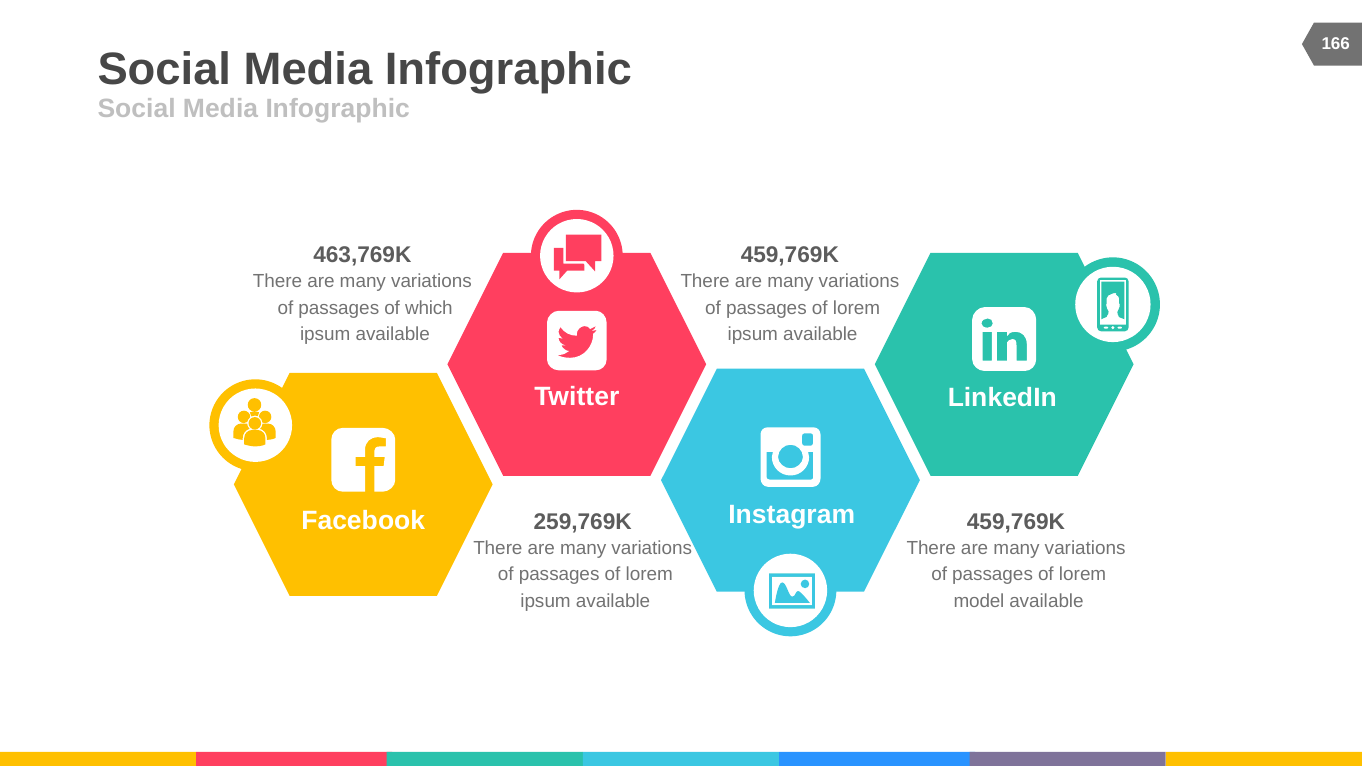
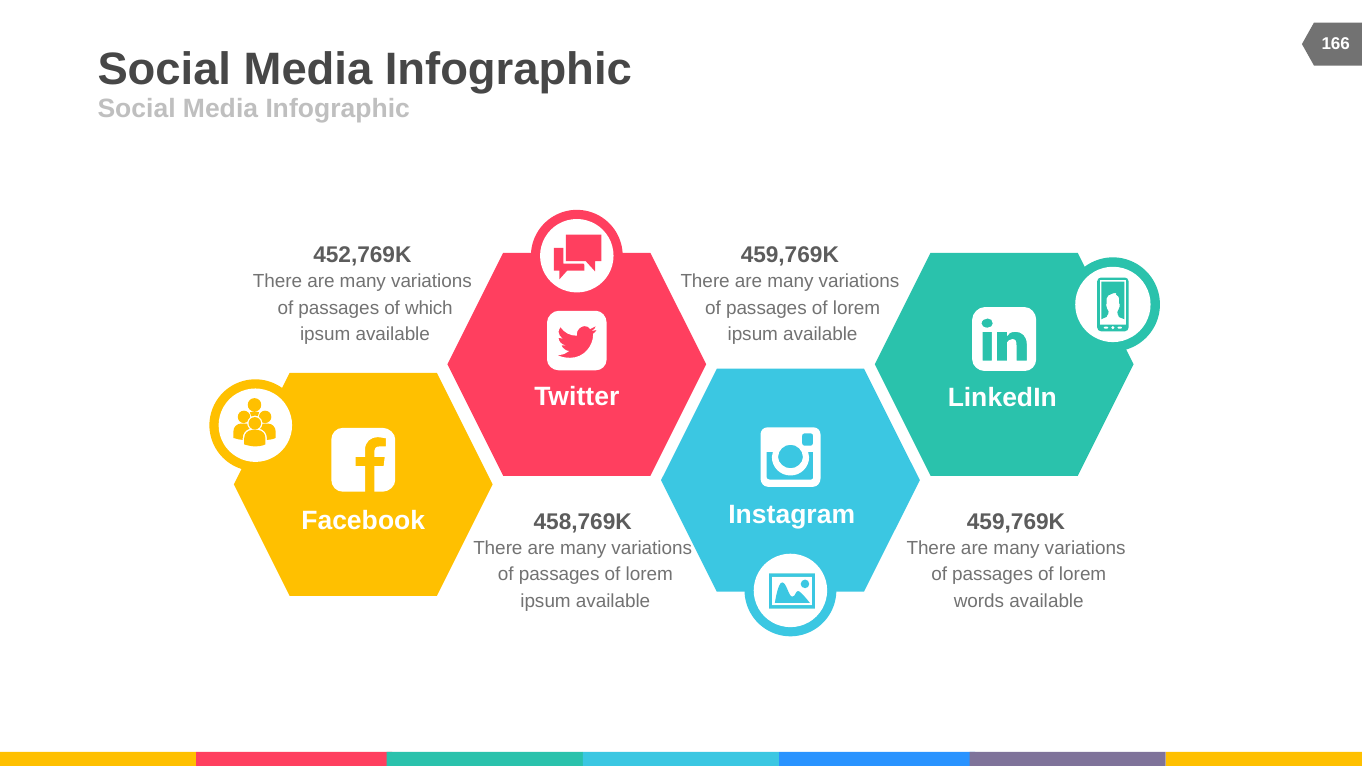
463,769K: 463,769K -> 452,769K (362, 255)
259,769K: 259,769K -> 458,769K (583, 522)
model: model -> words (979, 601)
